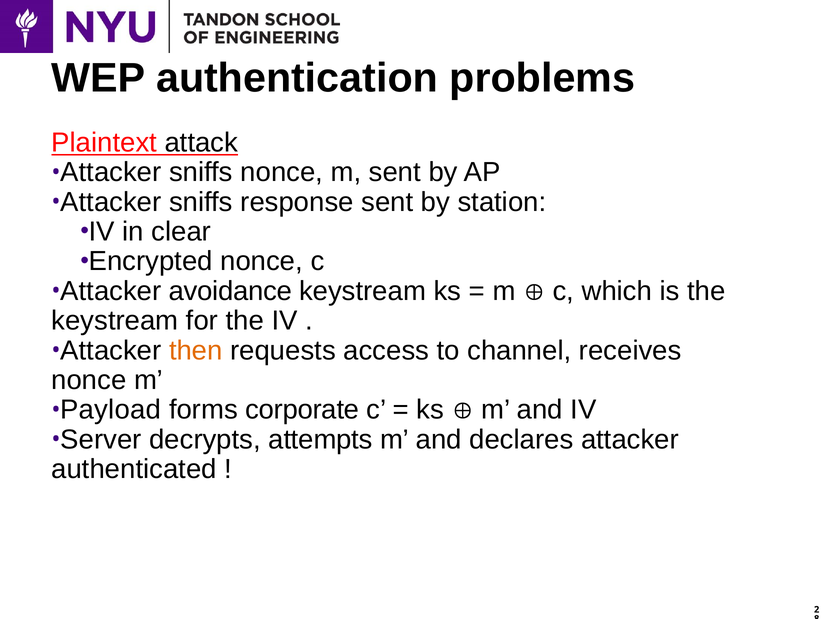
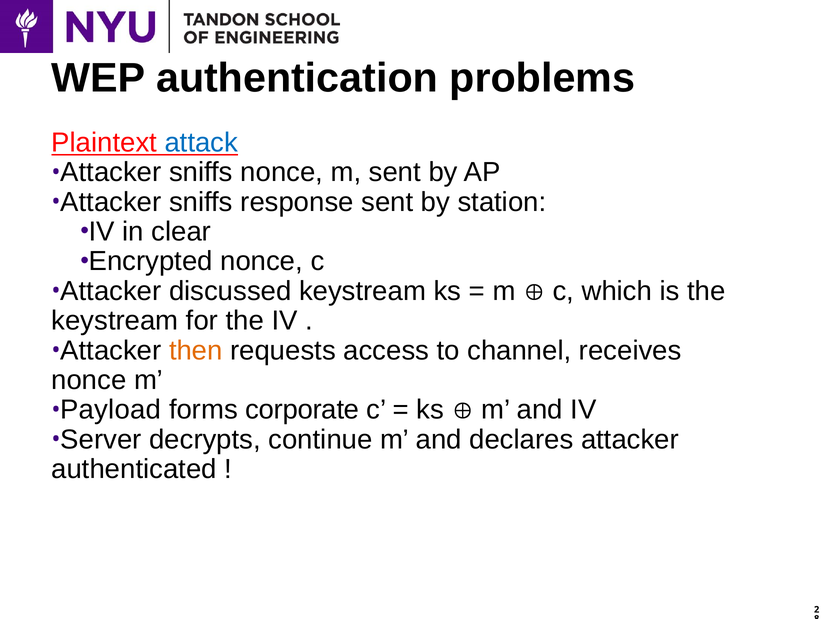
attack colour: black -> blue (201, 143)
avoidance: avoidance -> discussed (230, 291)
attempts: attempts -> continue (320, 440)
